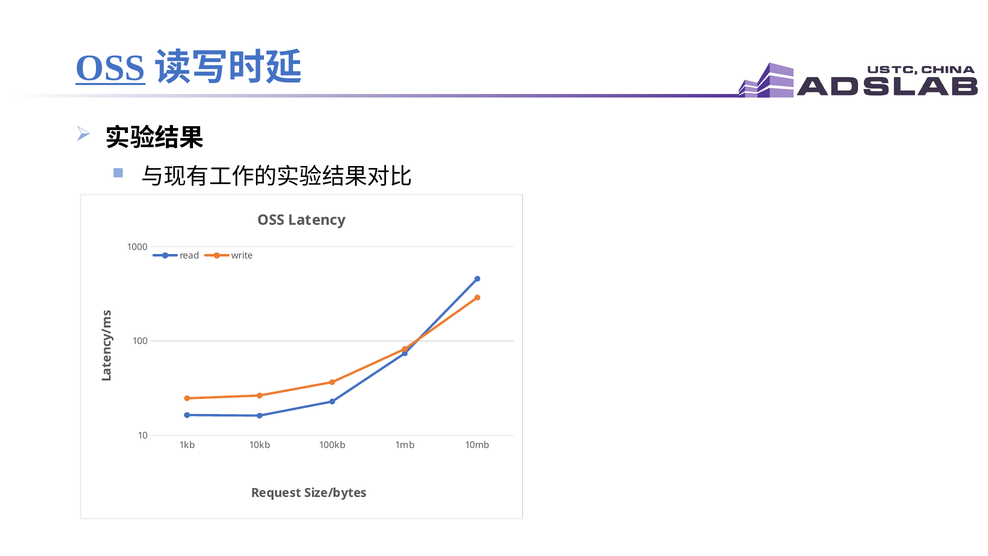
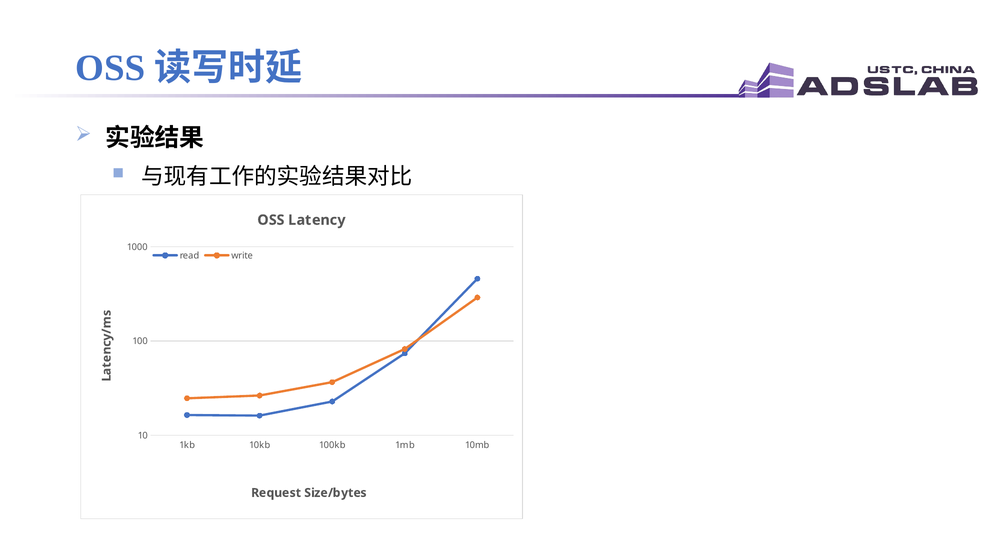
OSS underline: present -> none (110, 68)
